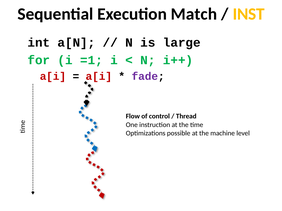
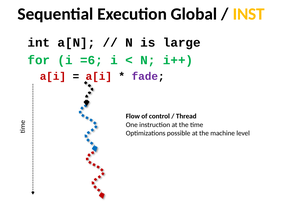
Match: Match -> Global (194, 14)
=1: =1 -> =6 (91, 60)
